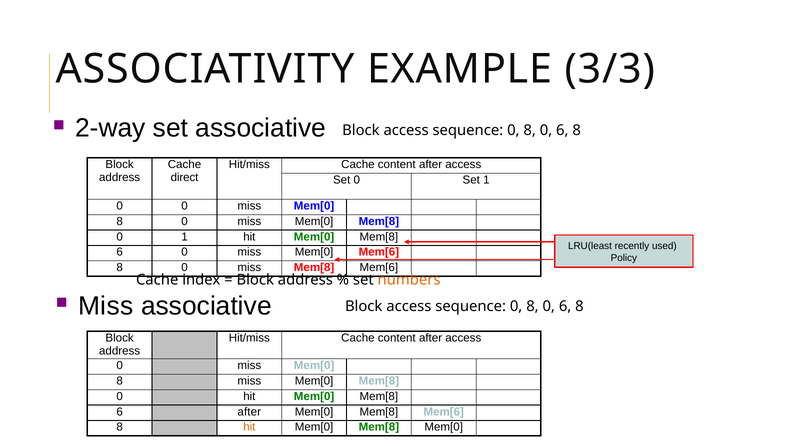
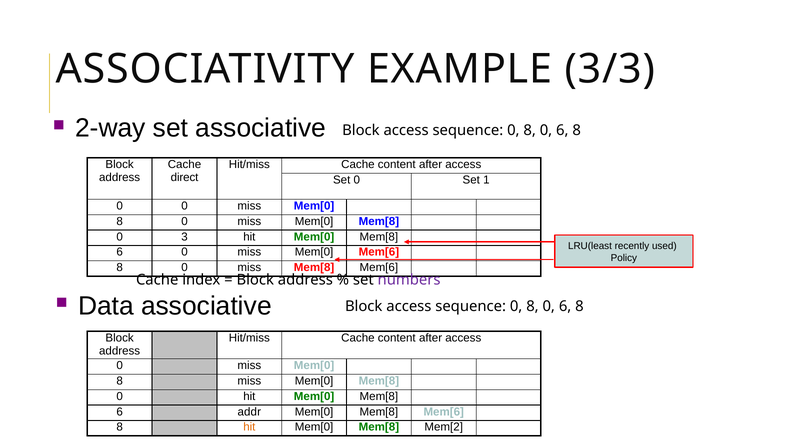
0 1: 1 -> 3 (184, 236)
numbers colour: orange -> purple (409, 280)
Miss: Miss -> Data (106, 306)
6 after: after -> addr (249, 411)
Mem[8 Mem[0: Mem[0 -> Mem[2 (444, 427)
